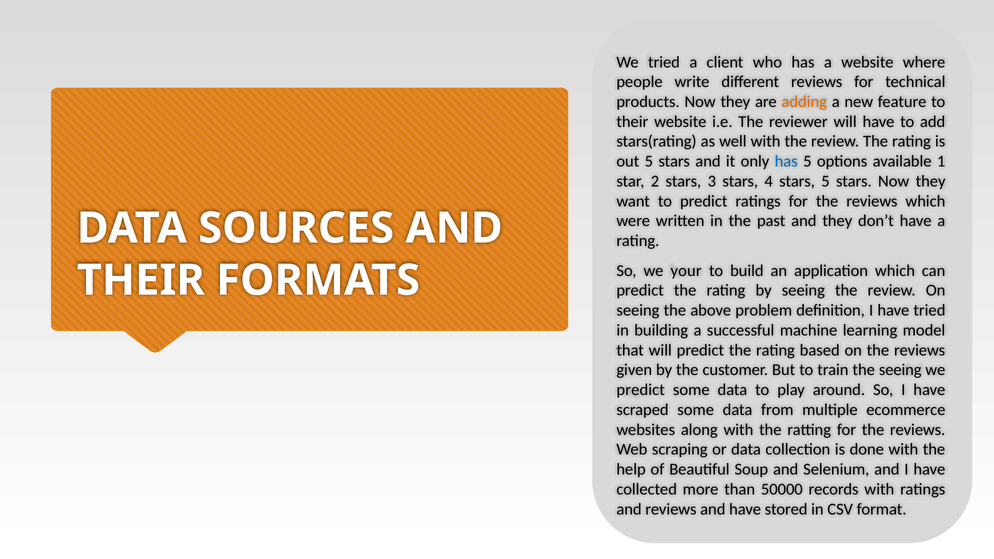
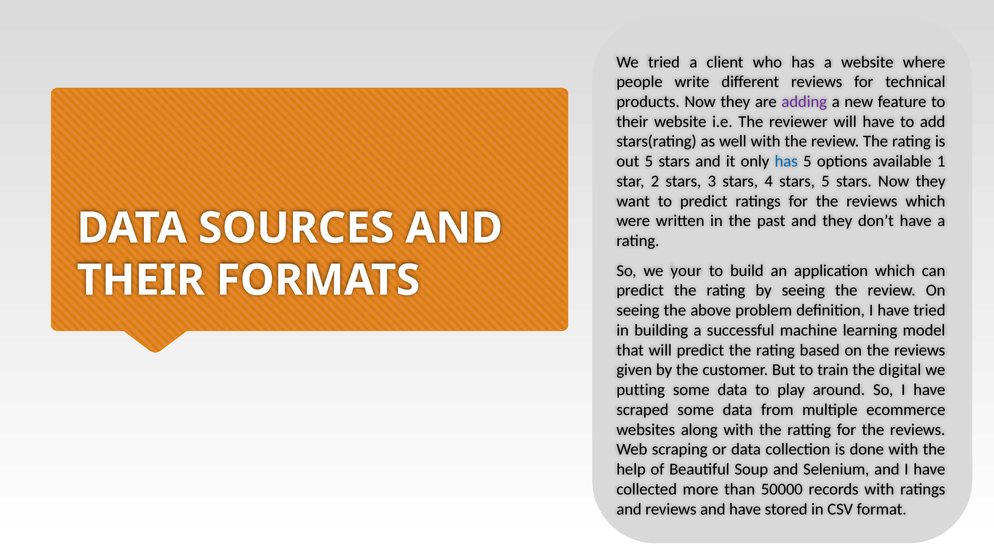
adding colour: orange -> purple (804, 102)
the seeing: seeing -> digital (900, 370)
predict: predict -> putting (641, 390)
